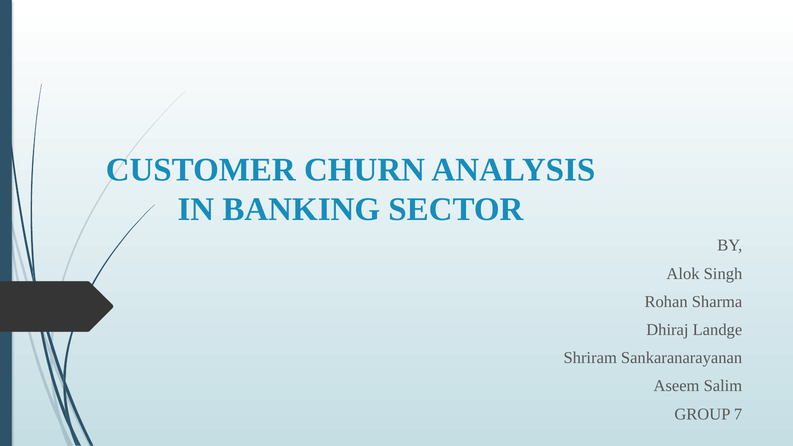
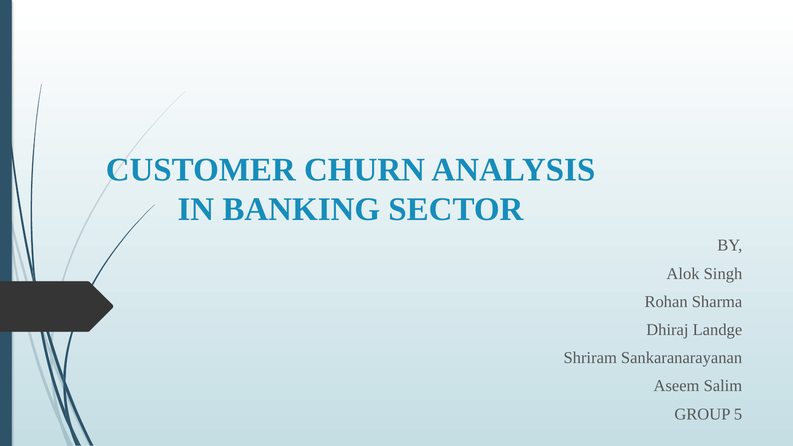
7: 7 -> 5 (738, 414)
